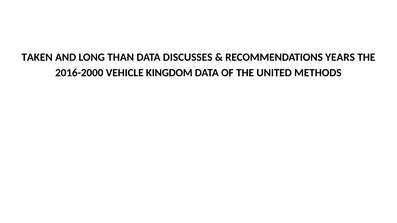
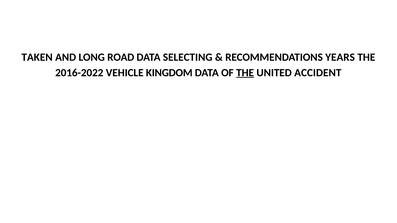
THAN: THAN -> ROAD (121, 57)
DISCUSSES: DISCUSSES -> SELECTING (188, 57)
2016-2000: 2016-2000 -> 2016-2022 (79, 73)
THE underline: none -> present (245, 73)
METHODS: METHODS -> ACCIDENT (318, 73)
